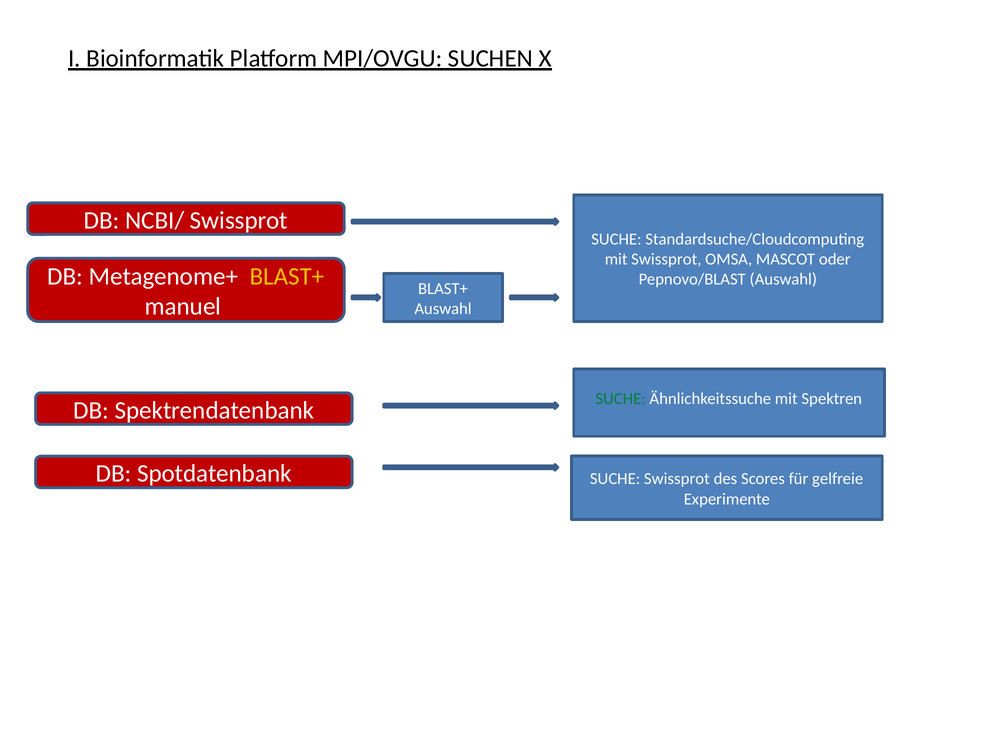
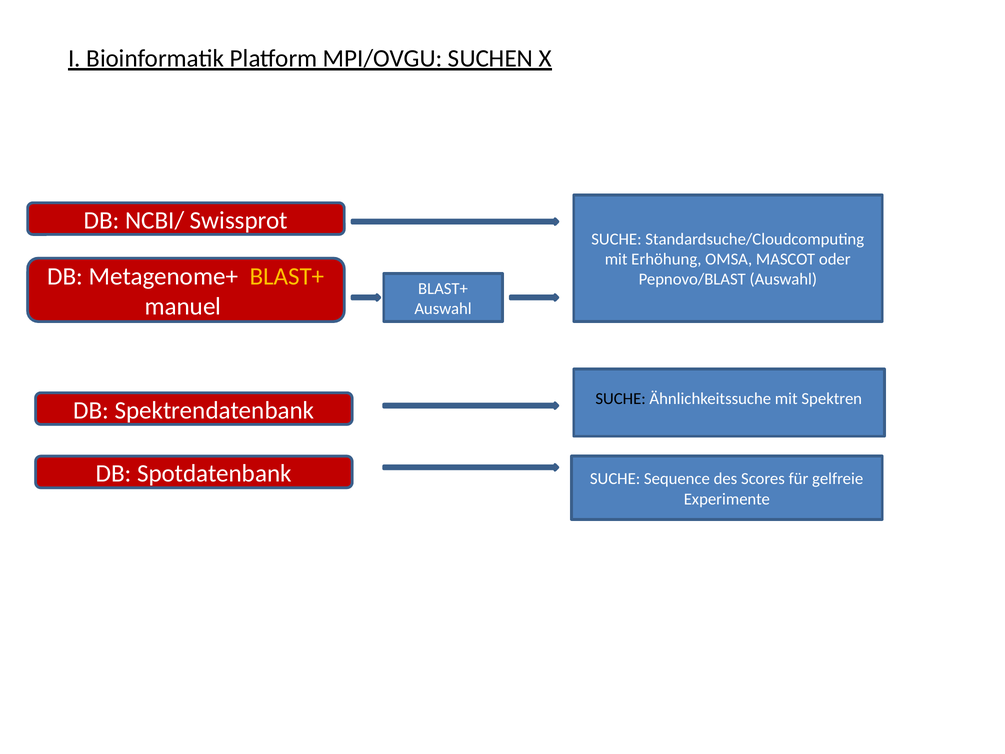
mit Swissprot: Swissprot -> Erhöhung (666, 259)
SUCHE colour: green -> black (621, 399)
SUCHE Swissprot: Swissprot -> Sequence (677, 479)
